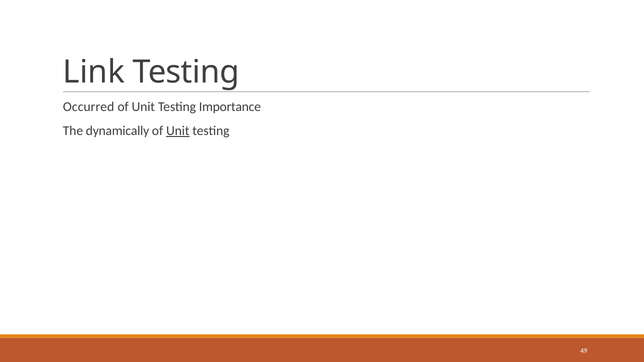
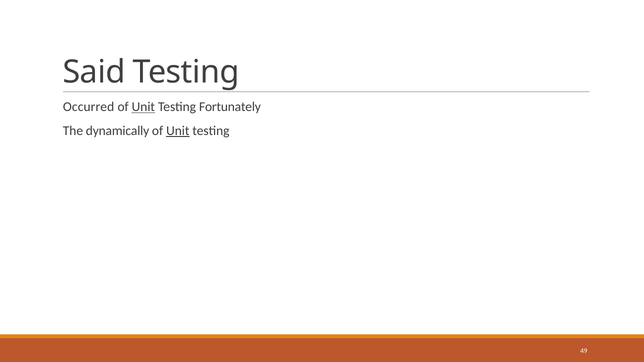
Link: Link -> Said (94, 72)
Unit underline: none -> present (143, 107)
Importance: Importance -> Fortunately (230, 107)
